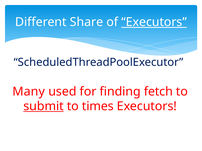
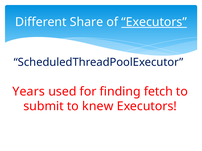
Many: Many -> Years (29, 92)
submit underline: present -> none (44, 107)
times: times -> knew (98, 107)
